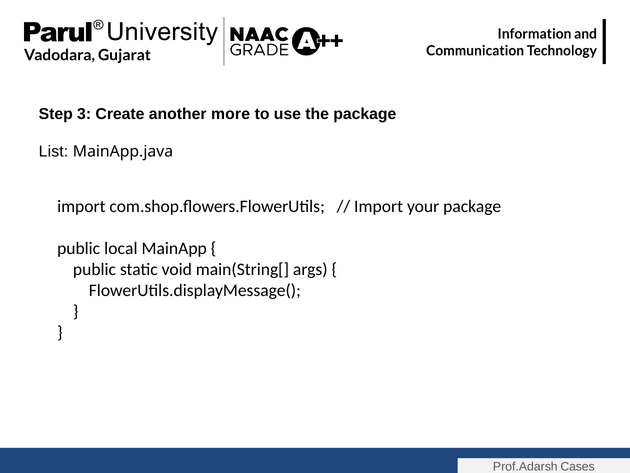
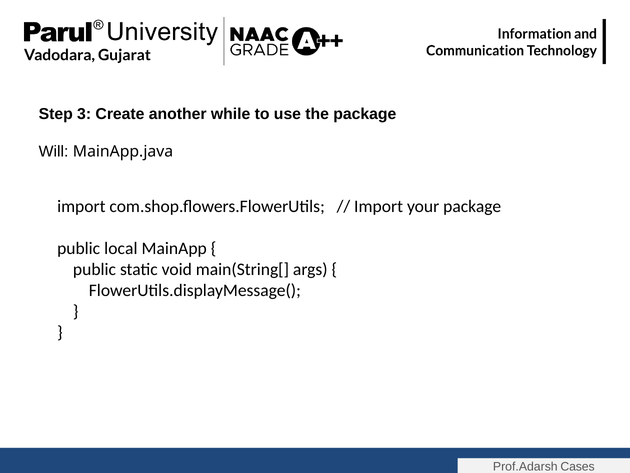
more: more -> while (231, 114)
List: List -> Will (54, 152)
